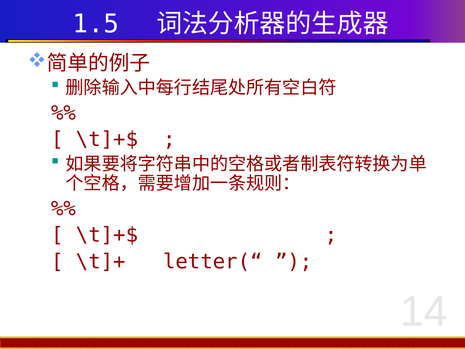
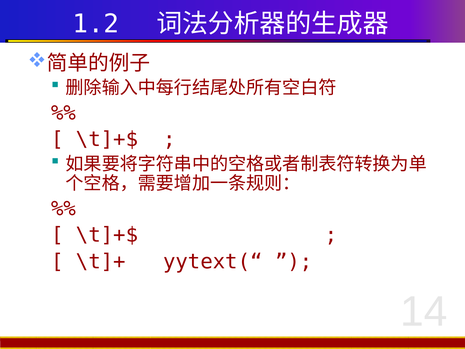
1.5: 1.5 -> 1.2 (96, 24)
letter(“: letter(“ -> yytext(“ (213, 261)
